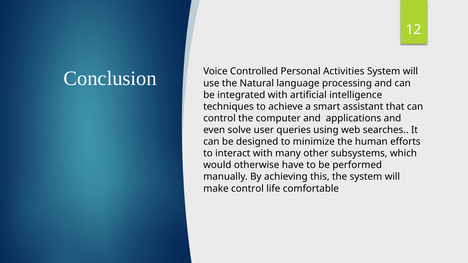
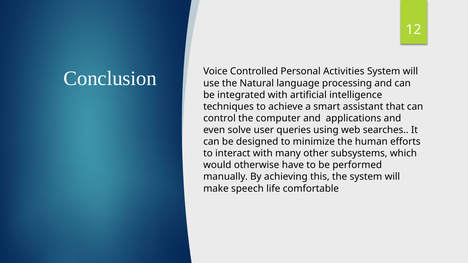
make control: control -> speech (247, 189)
